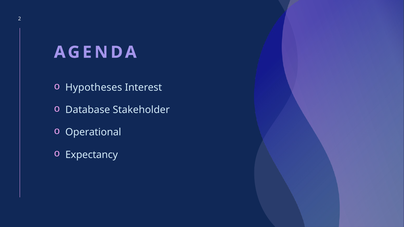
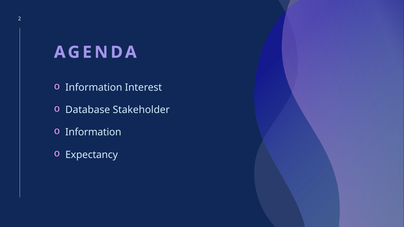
Hypotheses: Hypotheses -> Information (94, 88)
Operational: Operational -> Information (93, 132)
